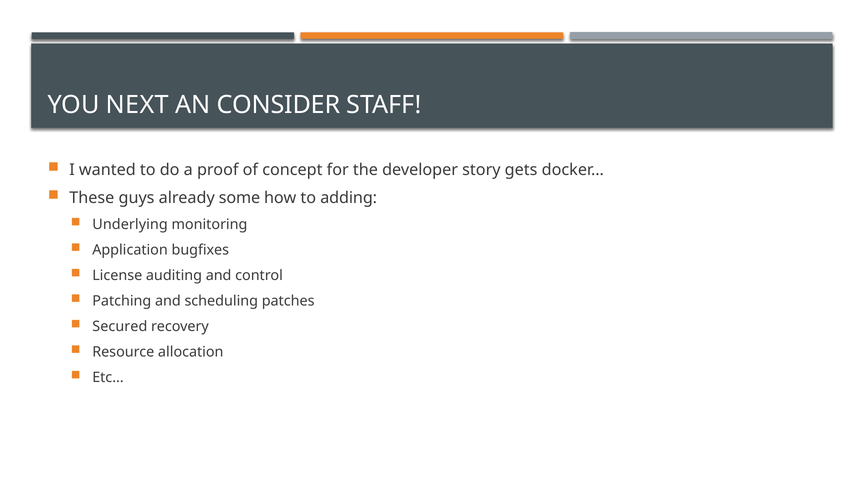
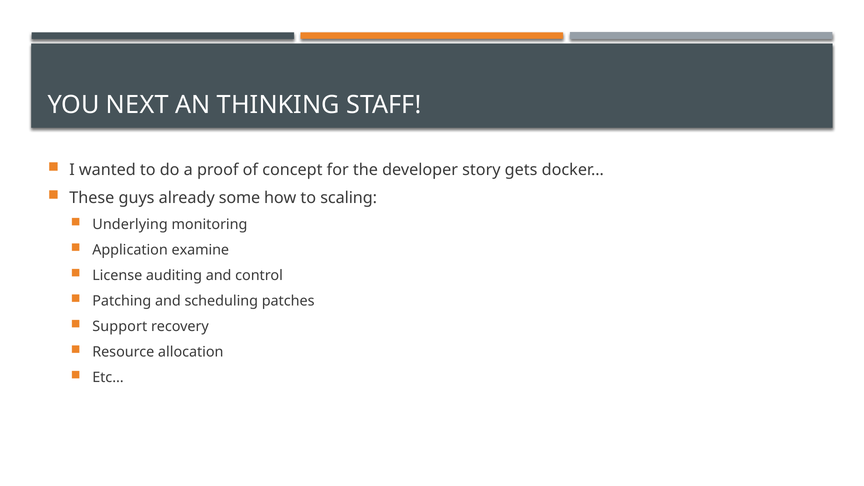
CONSIDER: CONSIDER -> THINKING (278, 105)
adding: adding -> scaling (349, 198)
bugfixes: bugfixes -> examine (200, 250)
Secured: Secured -> Support (120, 327)
